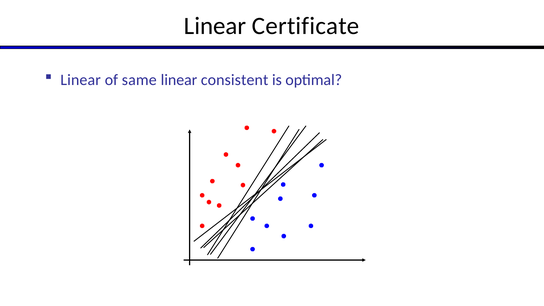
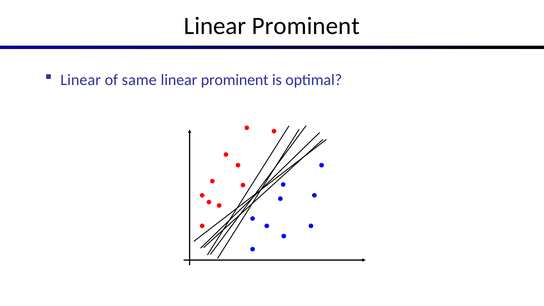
Certificate: Certificate -> Prominent (306, 26)
consistent: consistent -> prominent (235, 80)
